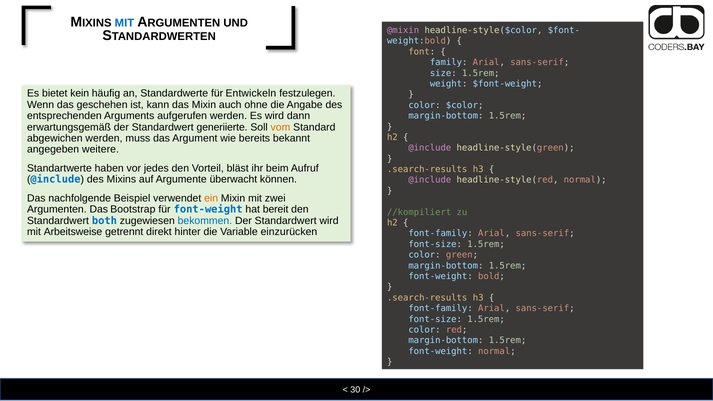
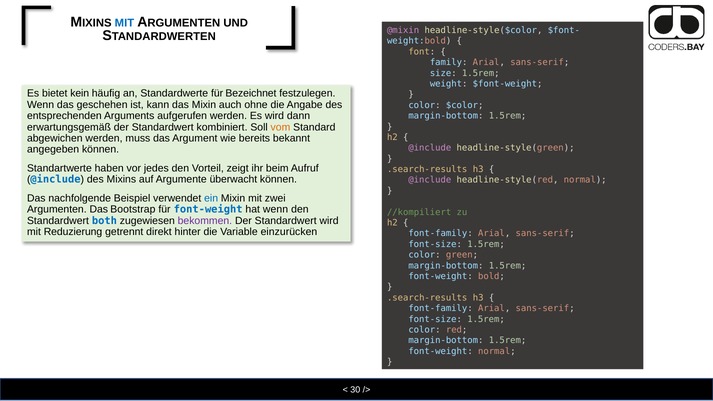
Entwickeln: Entwickeln -> Bezeichnet (251, 93)
generiierte: generiierte -> kombiniert (222, 127)
angegeben weitere: weitere -> können (101, 150)
bläst: bläst -> zeigt (238, 168)
ein colour: orange -> blue (211, 198)
hat bereit: bereit -> wenn (276, 209)
bekommen colour: blue -> purple (205, 221)
Arbeitsweise: Arbeitsweise -> Reduzierung (73, 232)
